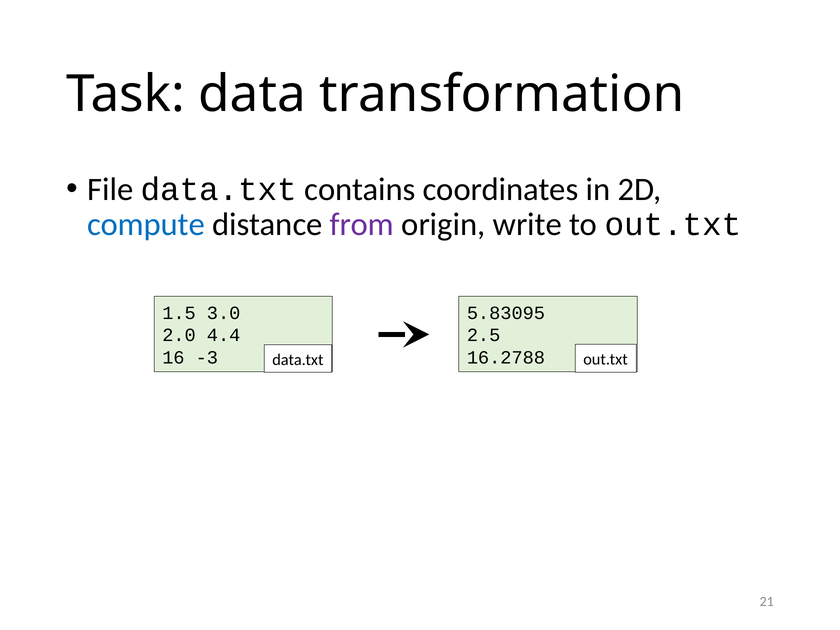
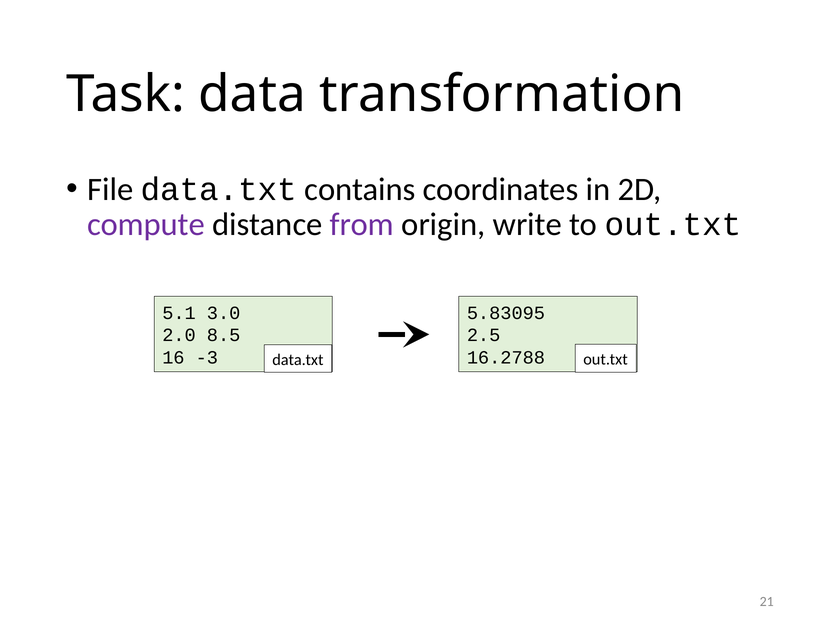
compute colour: blue -> purple (146, 225)
1.5: 1.5 -> 5.1 (179, 313)
4.4: 4.4 -> 8.5 (224, 335)
